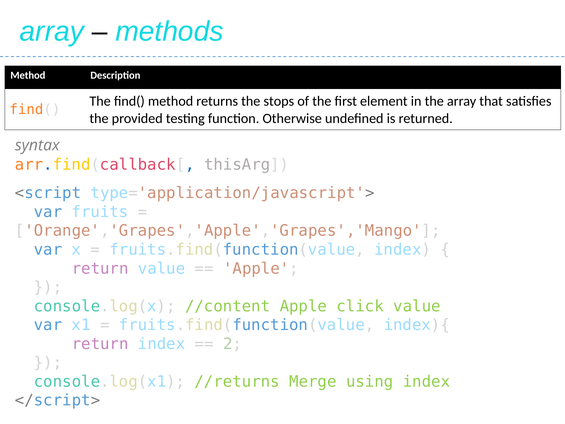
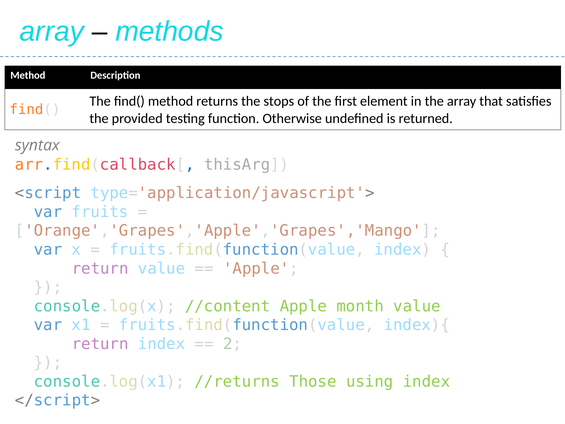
click: click -> month (360, 306)
Merge: Merge -> Those (313, 381)
